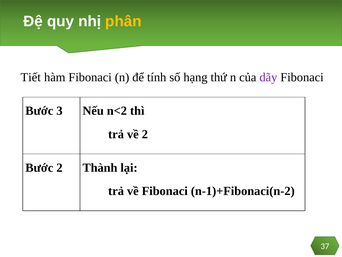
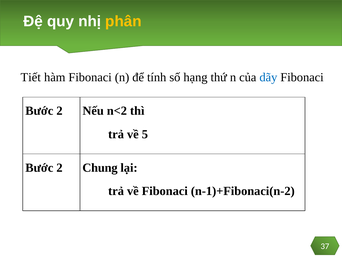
dãy colour: purple -> blue (268, 77)
3: 3 -> 2 (59, 111)
về 2: 2 -> 5 (145, 134)
Thành: Thành -> Chung (100, 167)
